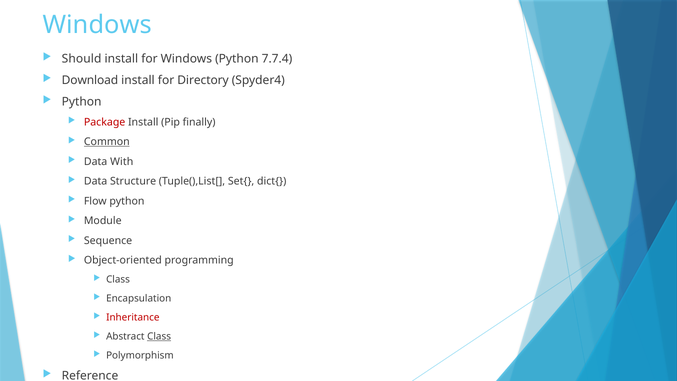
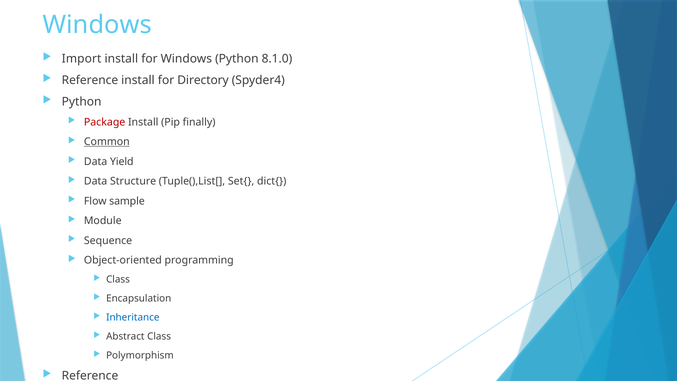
Should: Should -> Import (82, 59)
7.7.4: 7.7.4 -> 8.1.0 (277, 59)
Download: Download -> Reference (90, 80)
With: With -> Yield (122, 162)
Flow python: python -> sample (127, 201)
Inheritance colour: red -> blue (133, 317)
Class underline: present -> none (159, 336)
